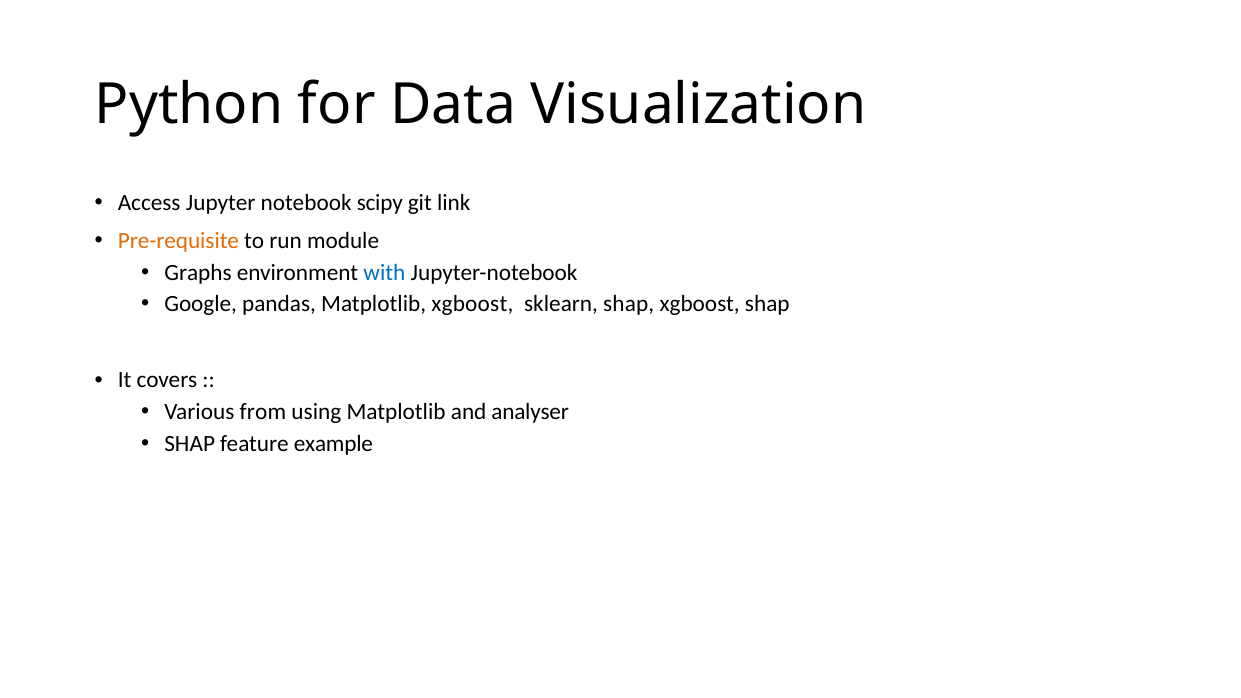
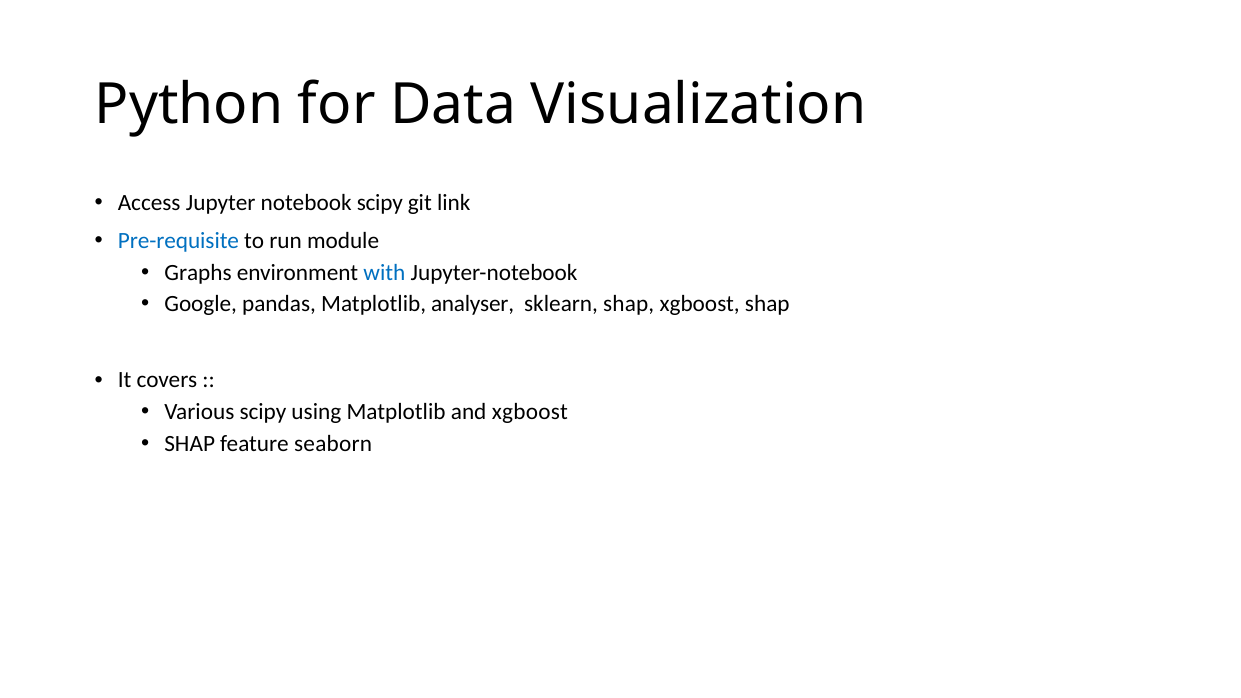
Pre-requisite colour: orange -> blue (178, 241)
Matplotlib xgboost: xgboost -> analyser (473, 304)
Various from: from -> scipy (263, 412)
and analyser: analyser -> xgboost (530, 412)
example: example -> seaborn (333, 443)
